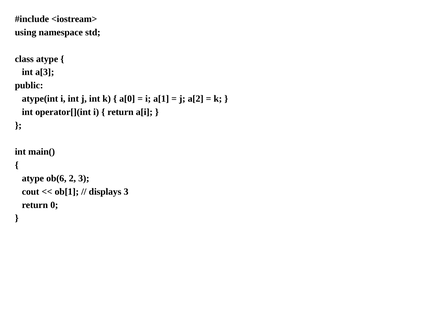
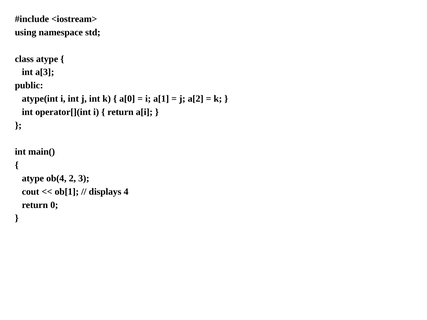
ob(6: ob(6 -> ob(4 (56, 178)
displays 3: 3 -> 4 (126, 192)
